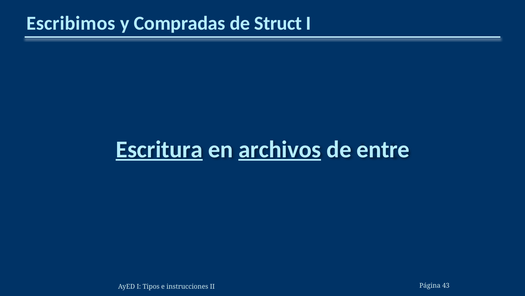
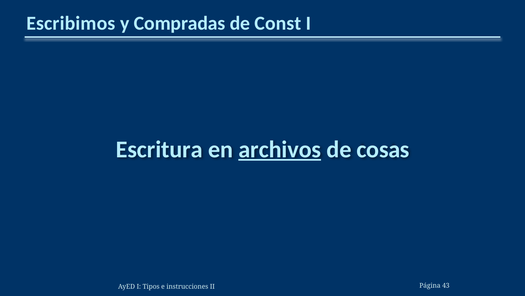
Struct: Struct -> Const (278, 23)
Escritura underline: present -> none (159, 149)
entre: entre -> cosas (383, 149)
